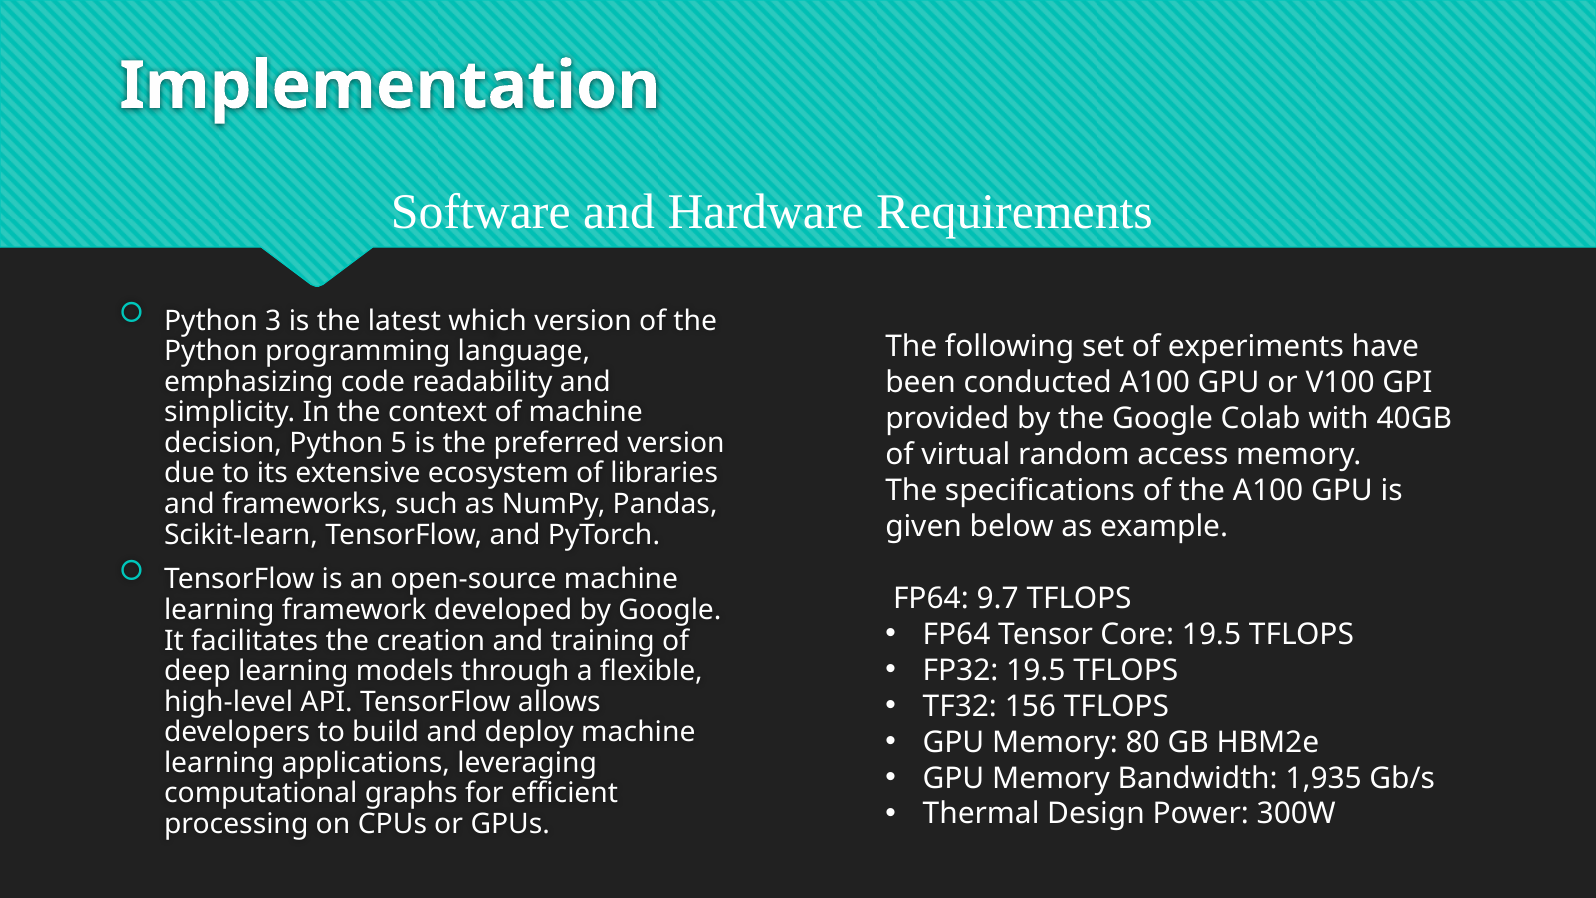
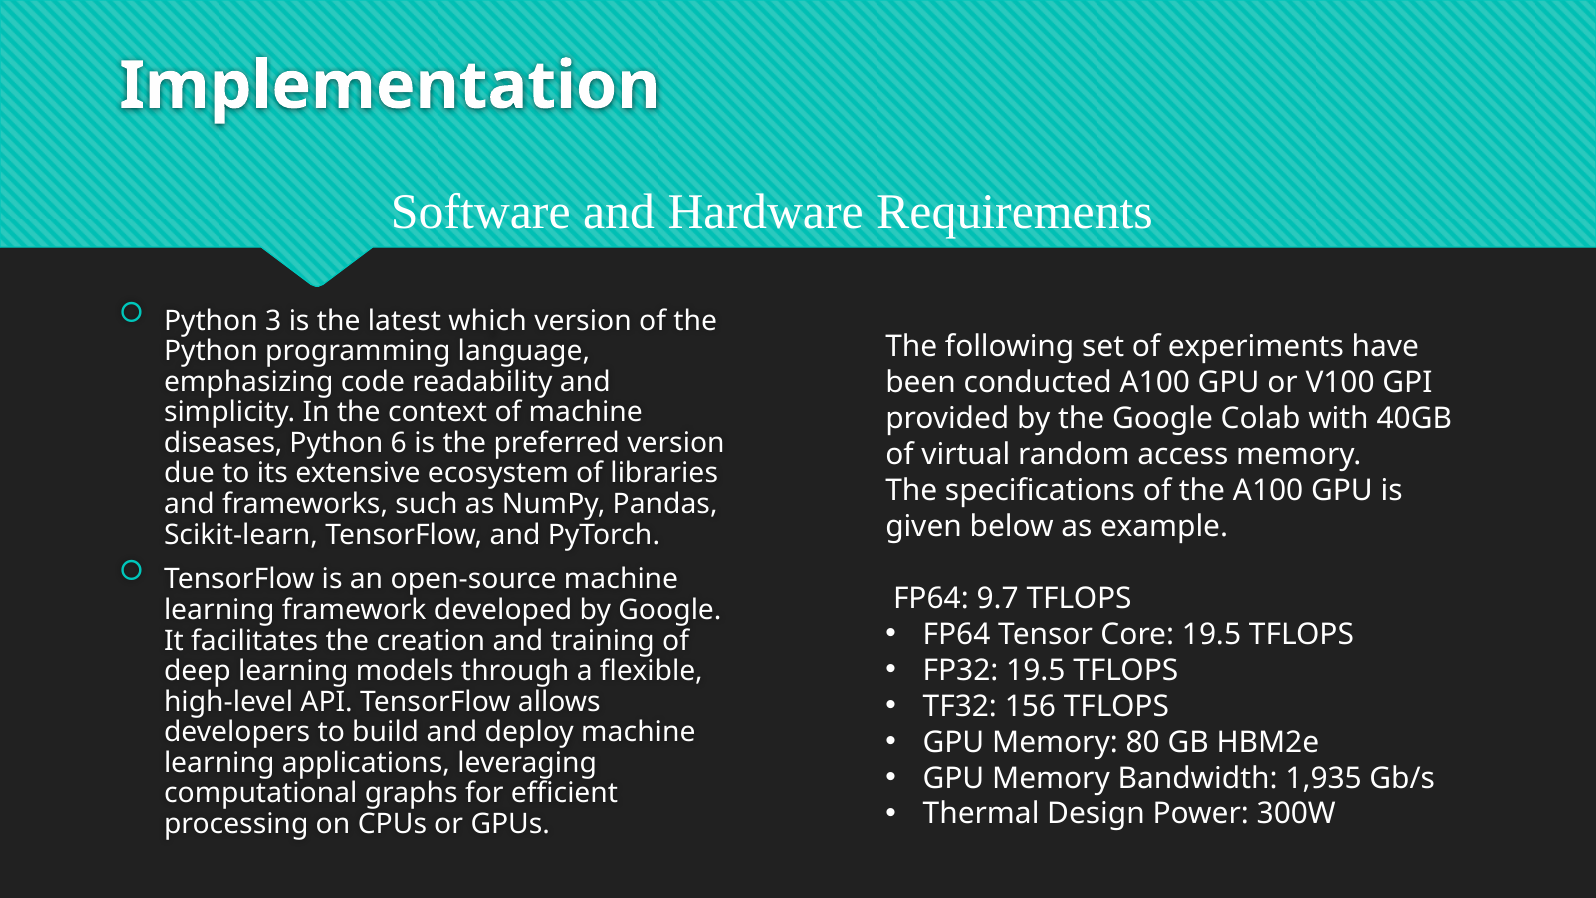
decision: decision -> diseases (223, 443)
5: 5 -> 6 (399, 443)
